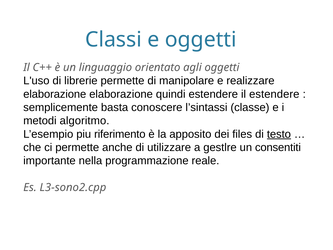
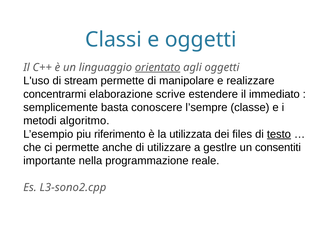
orientato underline: none -> present (158, 67)
librerie: librerie -> stream (81, 81)
elaborazione: elaborazione -> concentrarmi (55, 94)
quindi: quindi -> scrive (171, 94)
il estendere: estendere -> immediato (274, 94)
l’sintassi: l’sintassi -> l’sempre (206, 107)
apposito: apposito -> utilizzata (190, 134)
